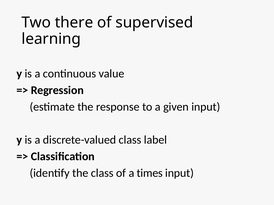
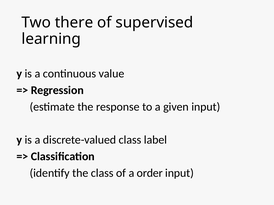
times: times -> order (150, 173)
